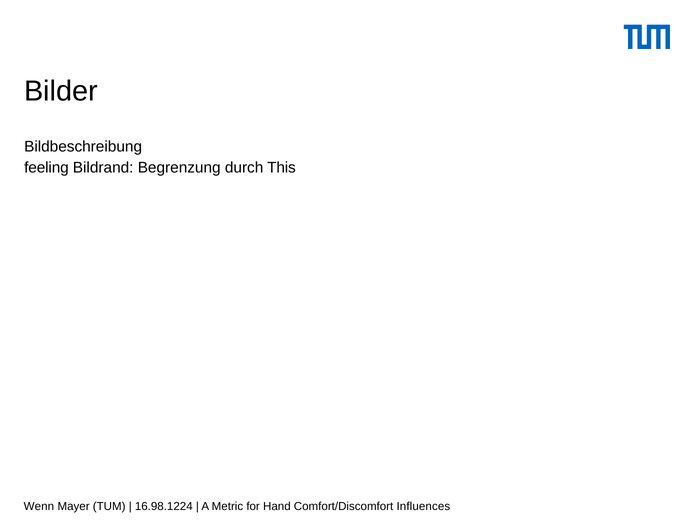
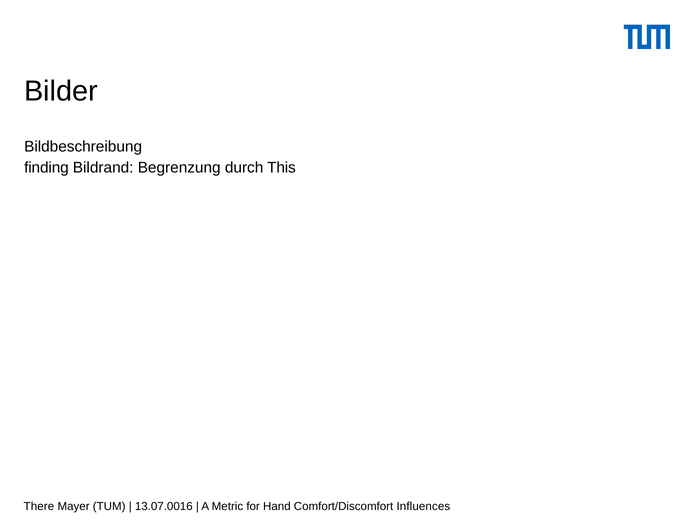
feeling: feeling -> finding (46, 168)
Wenn: Wenn -> There (39, 506)
16.98.1224: 16.98.1224 -> 13.07.0016 (164, 506)
